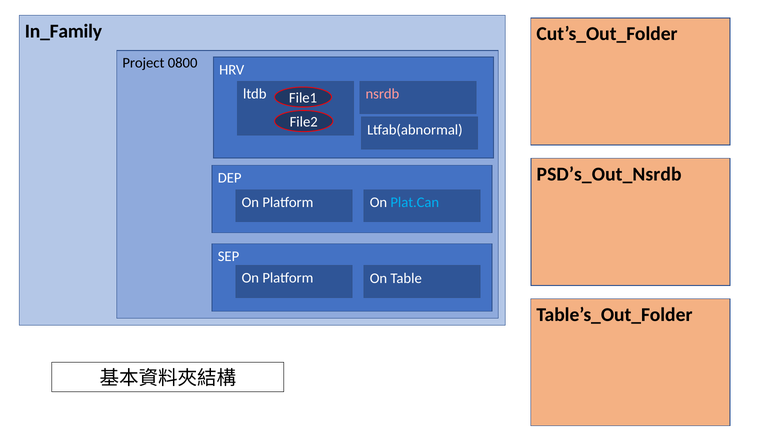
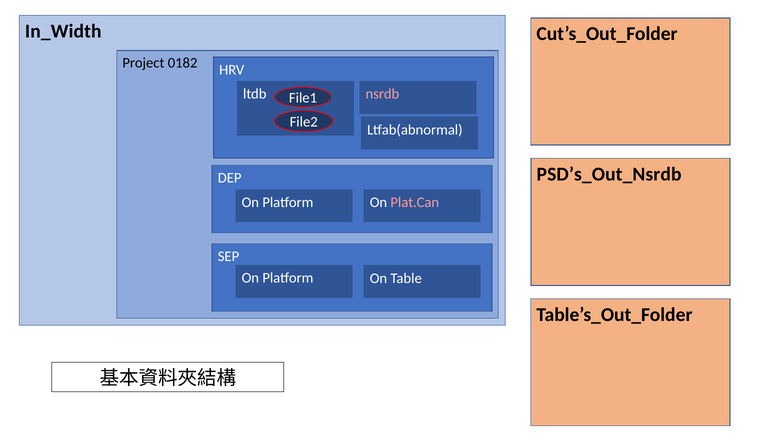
In_Family: In_Family -> In_Width (63, 31)
0800: 0800 -> 0182 (183, 63)
Plat.Can colour: light blue -> pink (415, 202)
